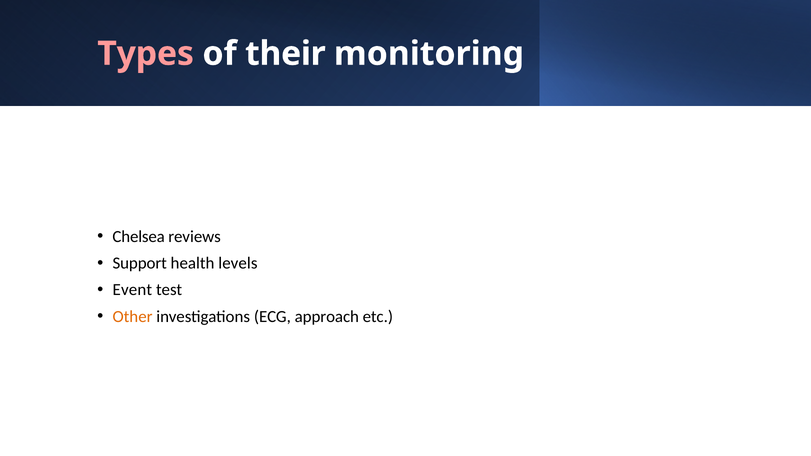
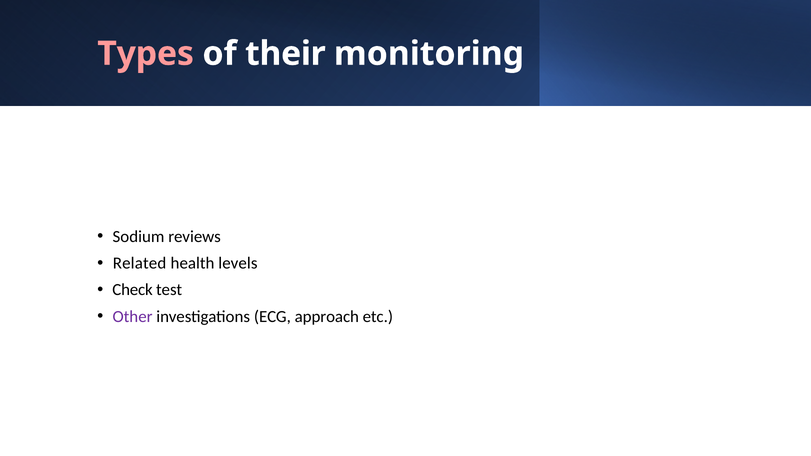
Chelsea: Chelsea -> Sodium (139, 237)
Support: Support -> Related (140, 263)
Event: Event -> Check (133, 290)
Other colour: orange -> purple (133, 317)
